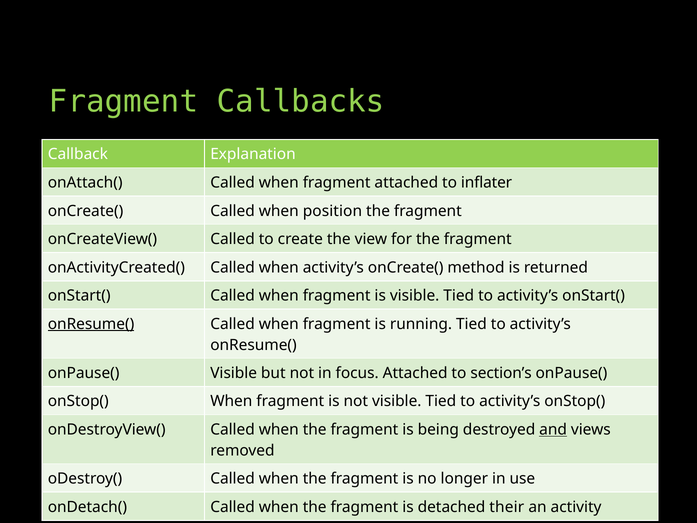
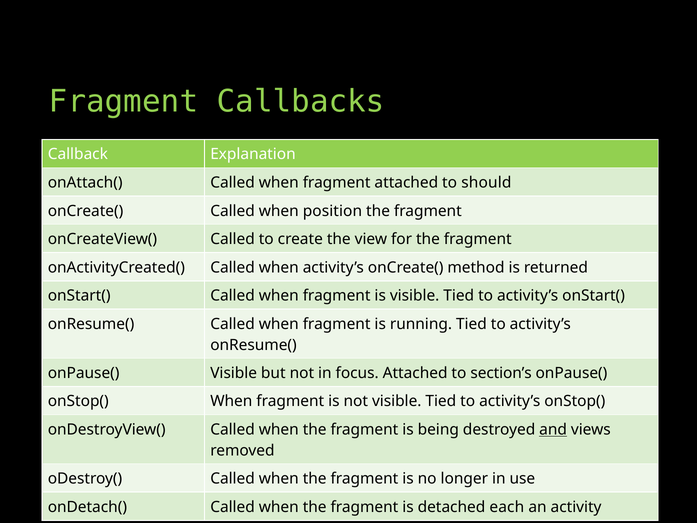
inflater: inflater -> should (486, 183)
onResume( underline: present -> none (91, 324)
their: their -> each (507, 507)
